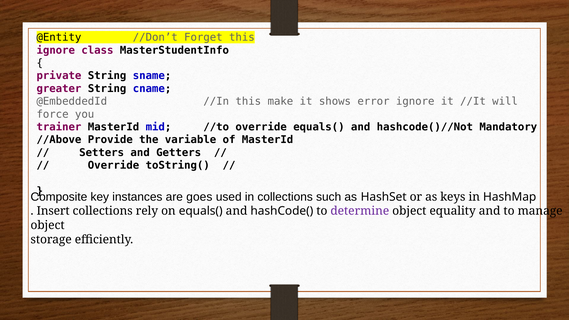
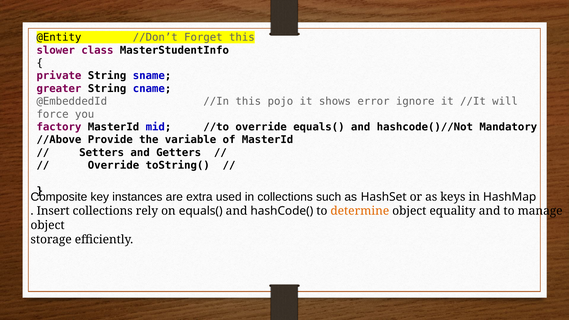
ignore: ignore -> slower (56, 50)
make: make -> pojo (280, 101)
trainer: trainer -> factory (59, 127)
goes: goes -> extra (199, 197)
determine colour: purple -> orange (360, 211)
